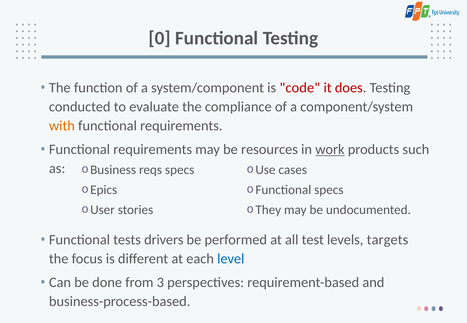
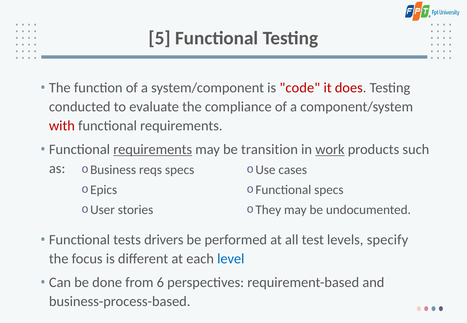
0: 0 -> 5 (160, 38)
with colour: orange -> red (62, 126)
requirements underline: none -> present (153, 150)
resources: resources -> transition (269, 150)
targets: targets -> specify (387, 240)
3: 3 -> 6 (160, 283)
